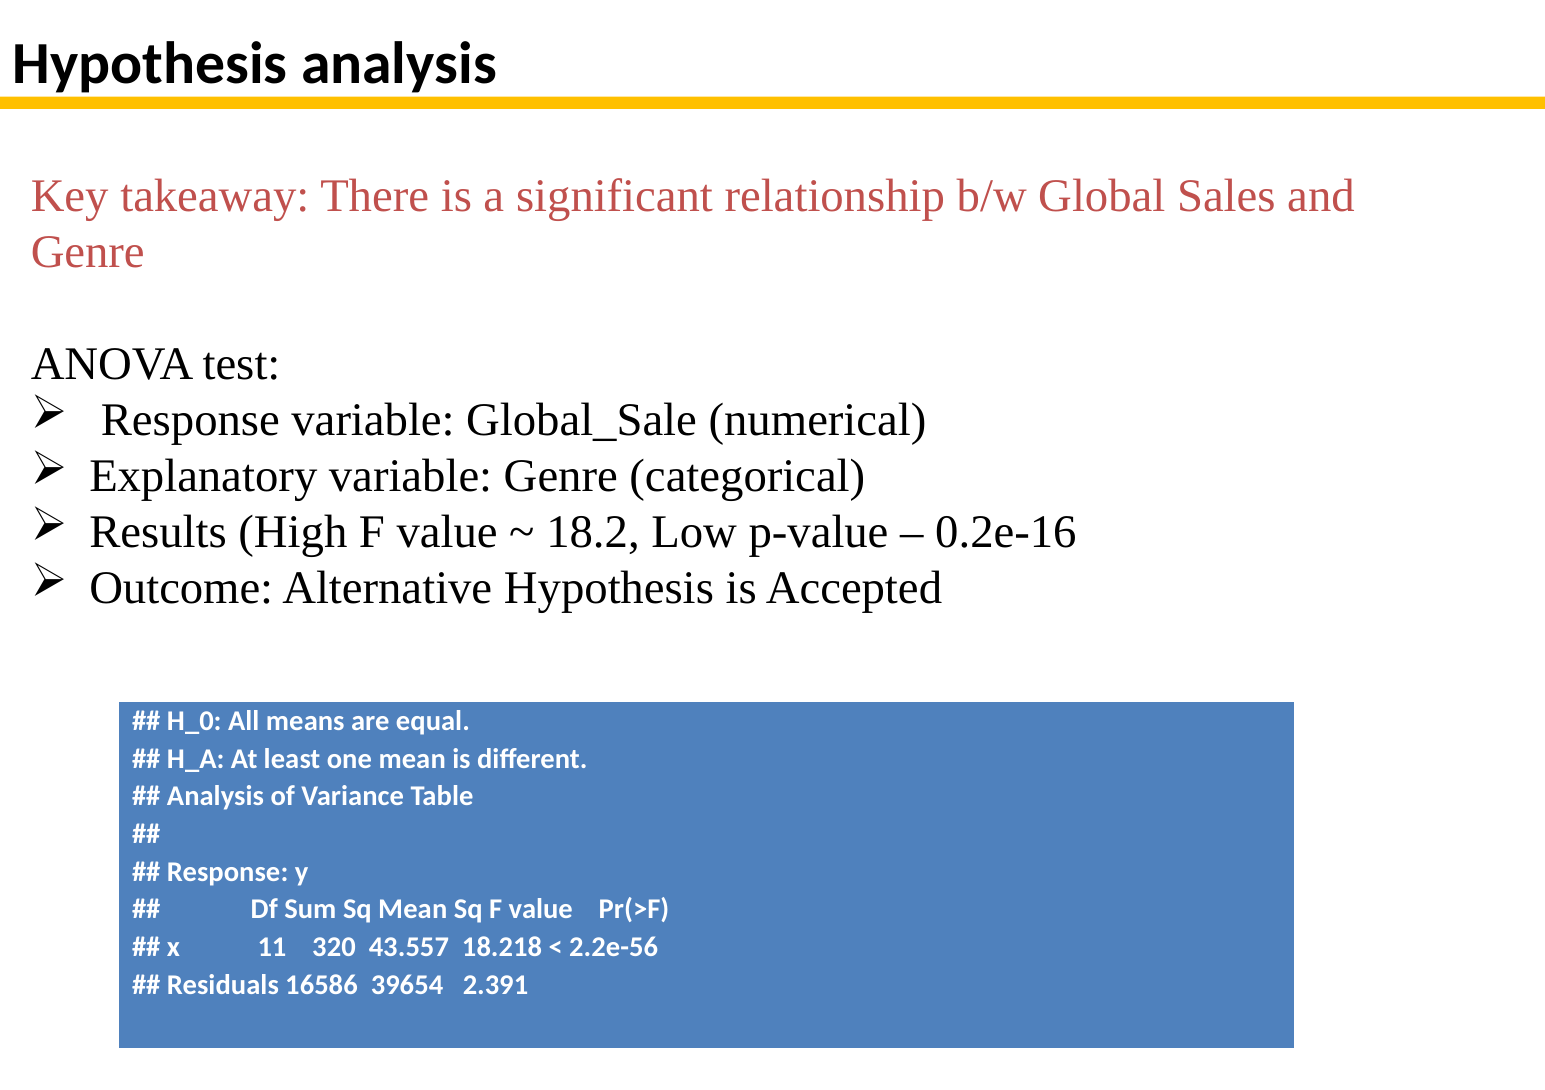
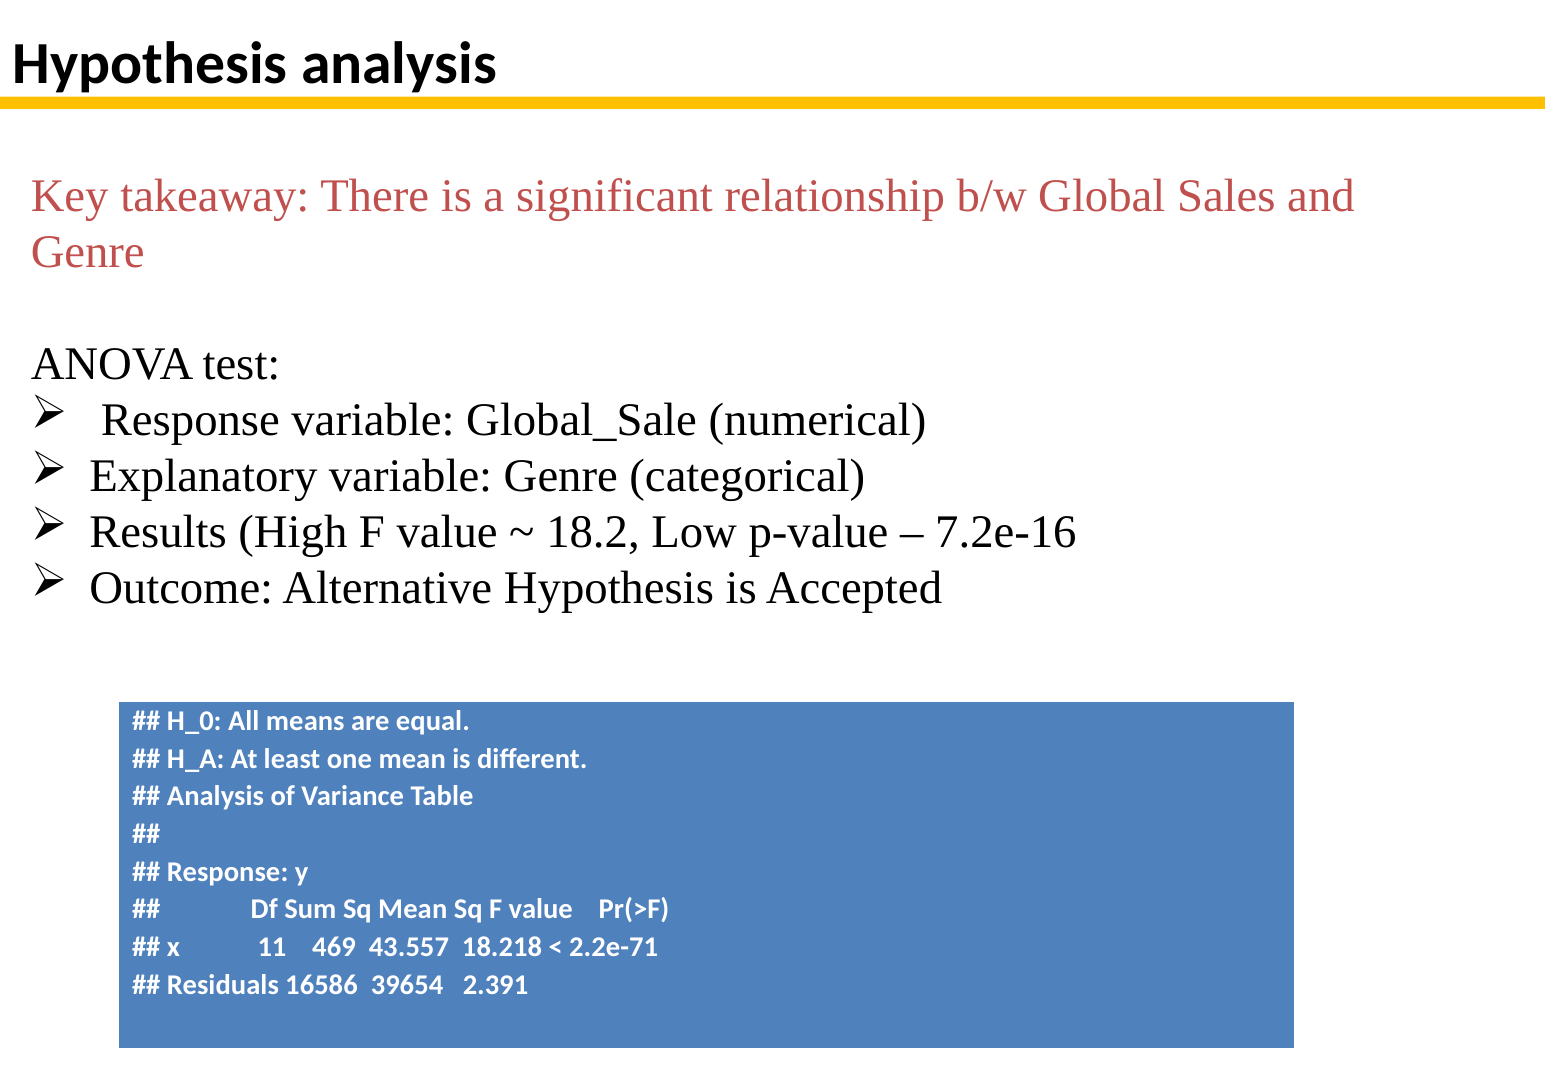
0.2e-16: 0.2e-16 -> 7.2e-16 (1006, 533)
320: 320 -> 469 (334, 948)
2.2e-56: 2.2e-56 -> 2.2e-71 (614, 948)
